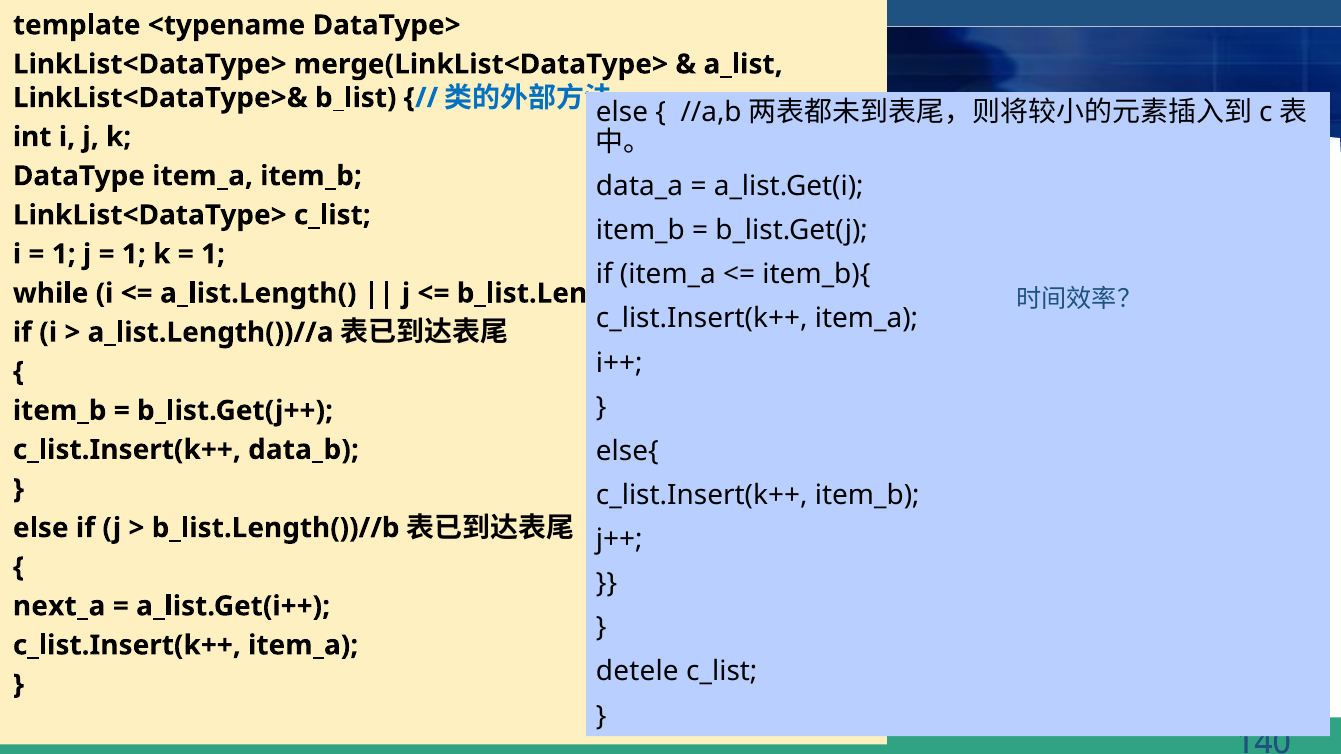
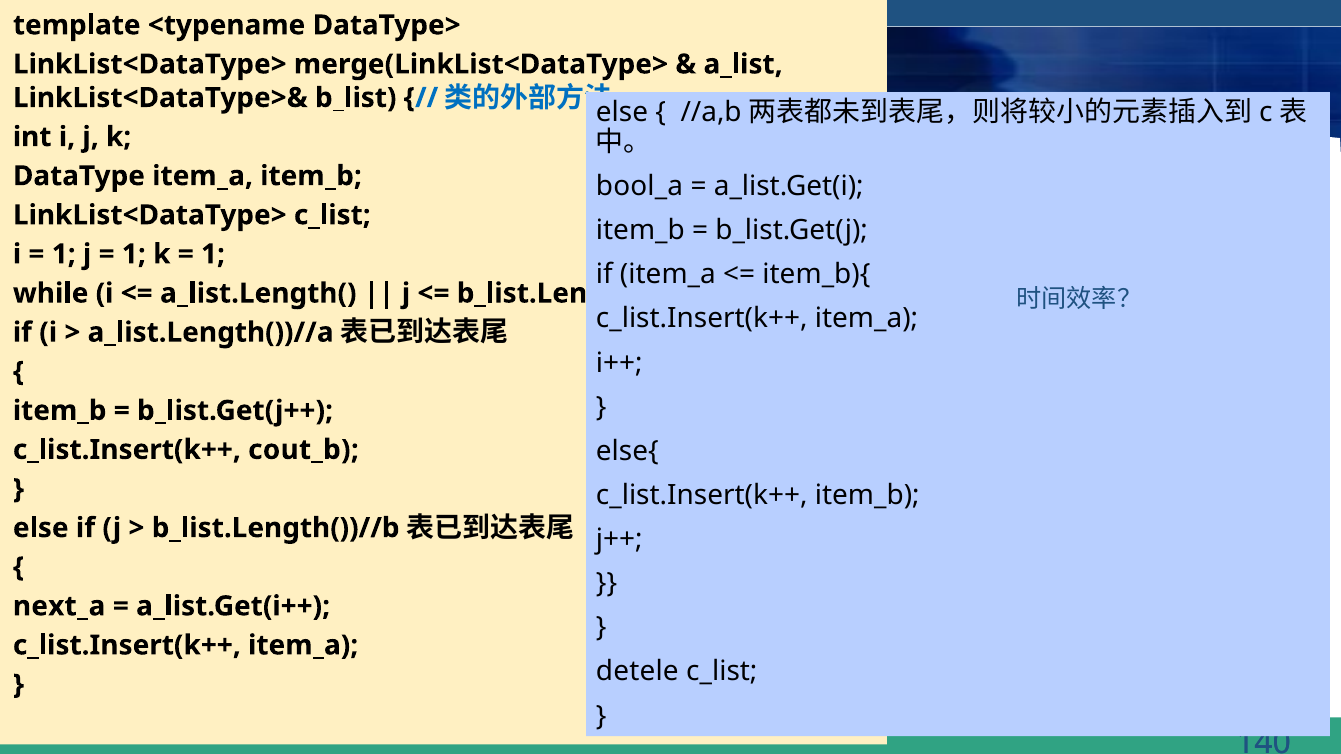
data_a: data_a -> bool_a (640, 186)
data_b: data_b -> cout_b (303, 450)
